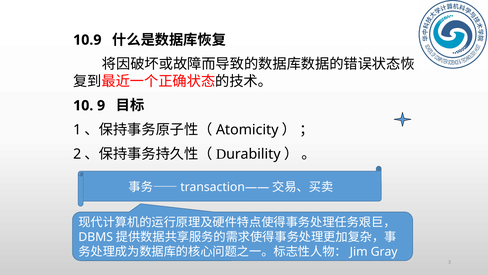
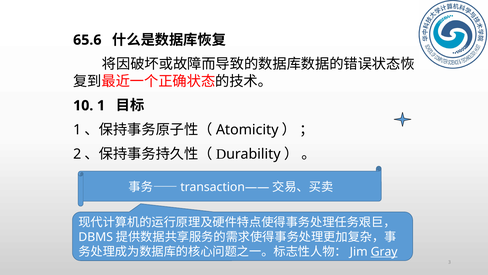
10.9: 10.9 -> 65.6 (87, 40)
10 9: 9 -> 1 (101, 105)
Gray underline: none -> present (384, 251)
